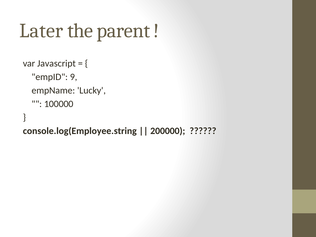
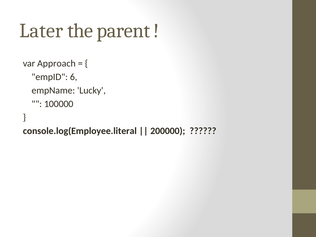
Javascript: Javascript -> Approach (56, 63)
9: 9 -> 6 (74, 77)
console.log(Employee.string: console.log(Employee.string -> console.log(Employee.literal (80, 131)
